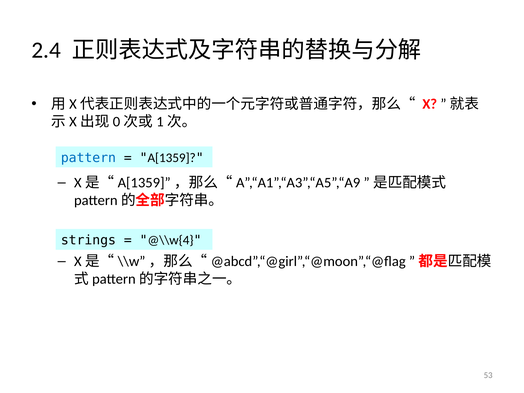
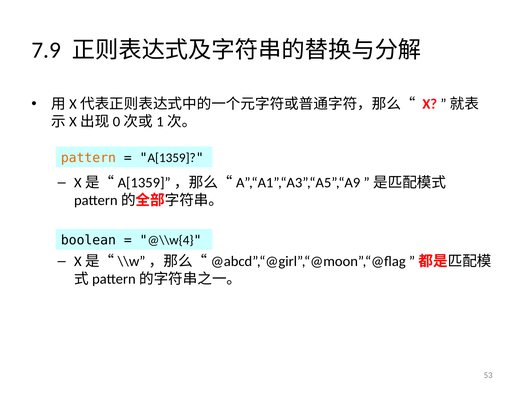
2.4: 2.4 -> 7.9 (46, 50)
pattern colour: blue -> orange (88, 158)
strings: strings -> boolean (88, 240)
